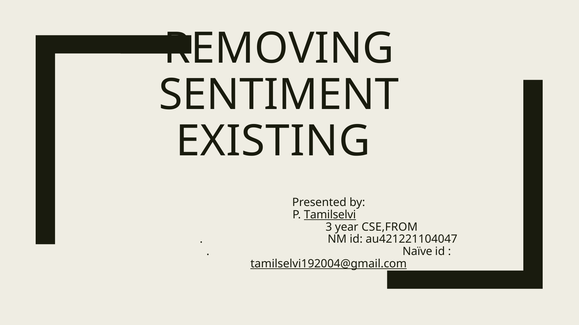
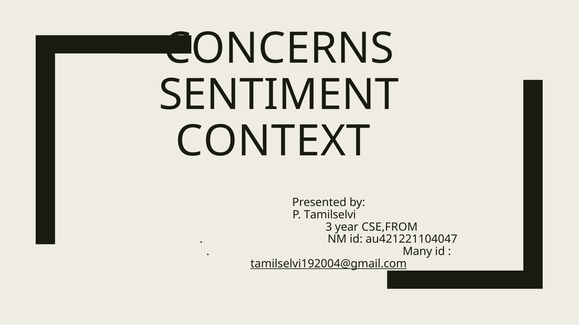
REMOVING: REMOVING -> CONCERNS (279, 49)
EXISTING: EXISTING -> CONTEXT (273, 141)
Tamilselvi underline: present -> none (330, 215)
Naïve: Naïve -> Many (417, 252)
